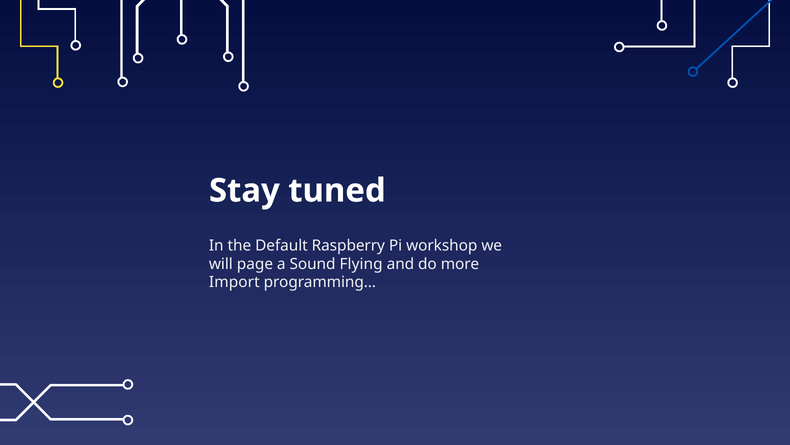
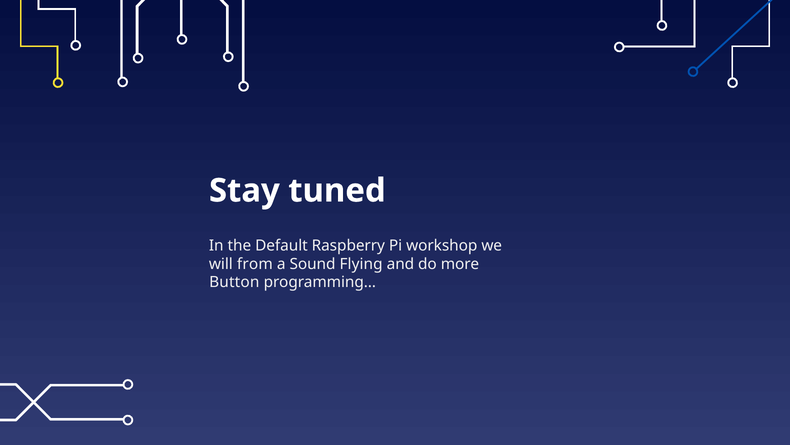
page: page -> from (255, 264)
Import: Import -> Button (234, 282)
